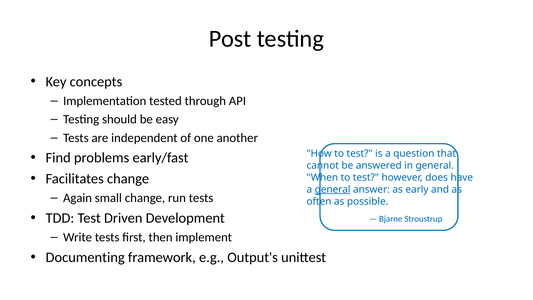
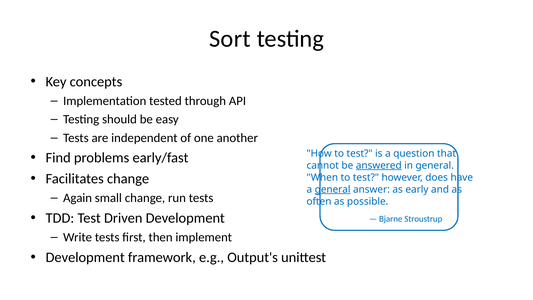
Post: Post -> Sort (230, 39)
answered underline: none -> present (379, 165)
Documenting: Documenting -> Development (85, 257)
